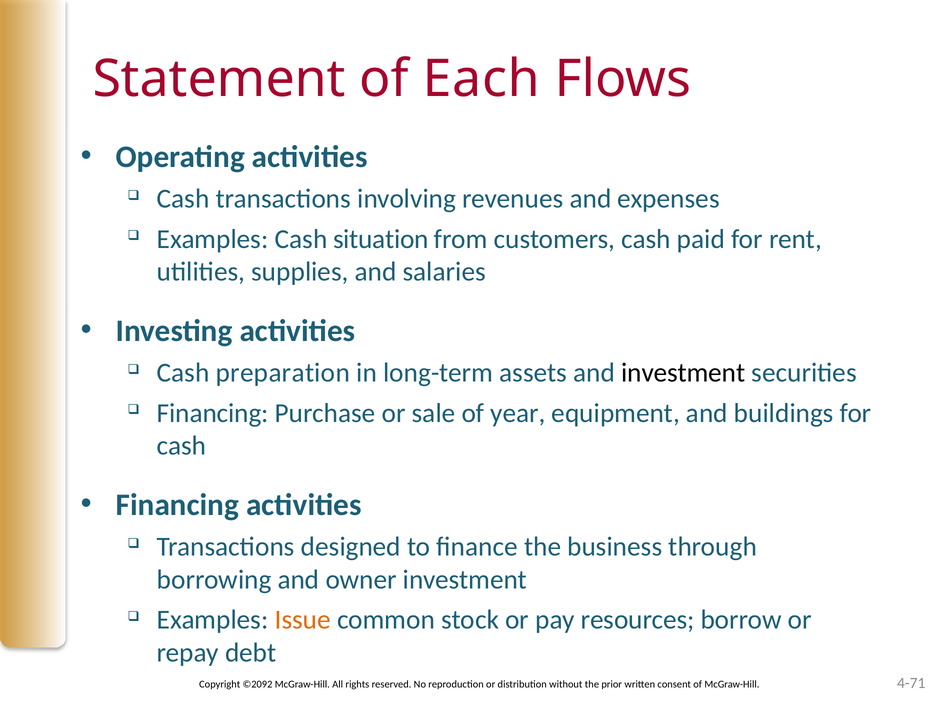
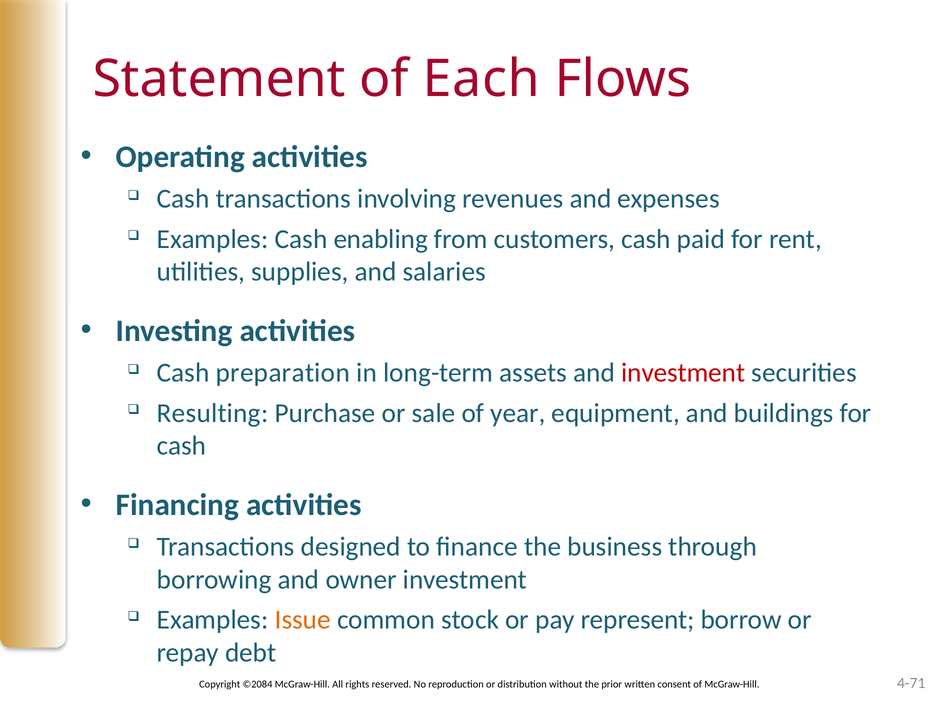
situation: situation -> enabling (381, 239)
investment colour: black -> red (683, 373)
Financing: Financing -> Resulting (213, 413)
resources: resources -> represent (638, 620)
©2092: ©2092 -> ©2084 (258, 684)
